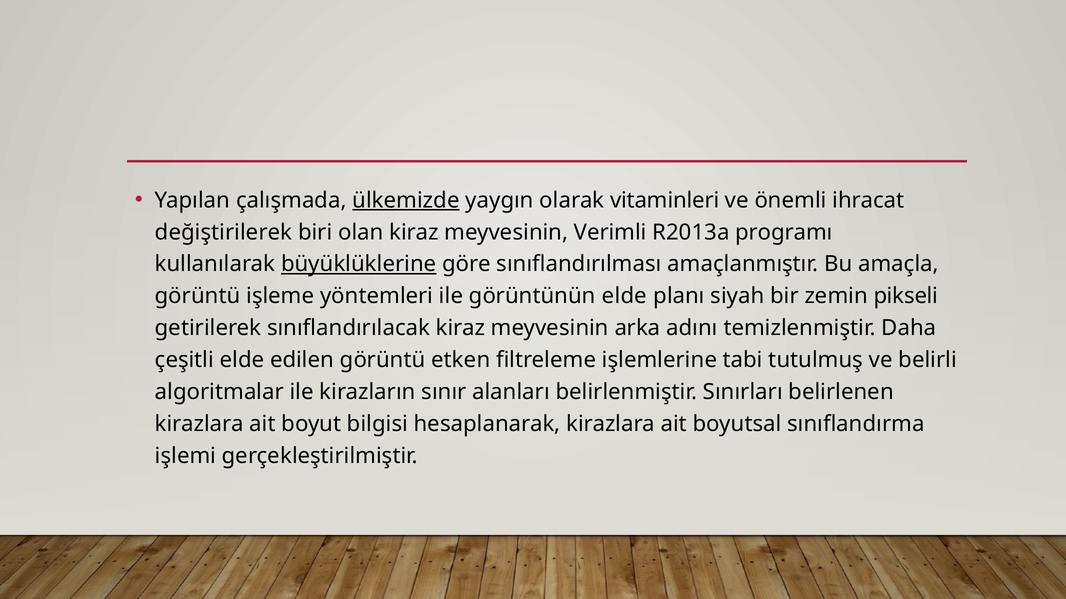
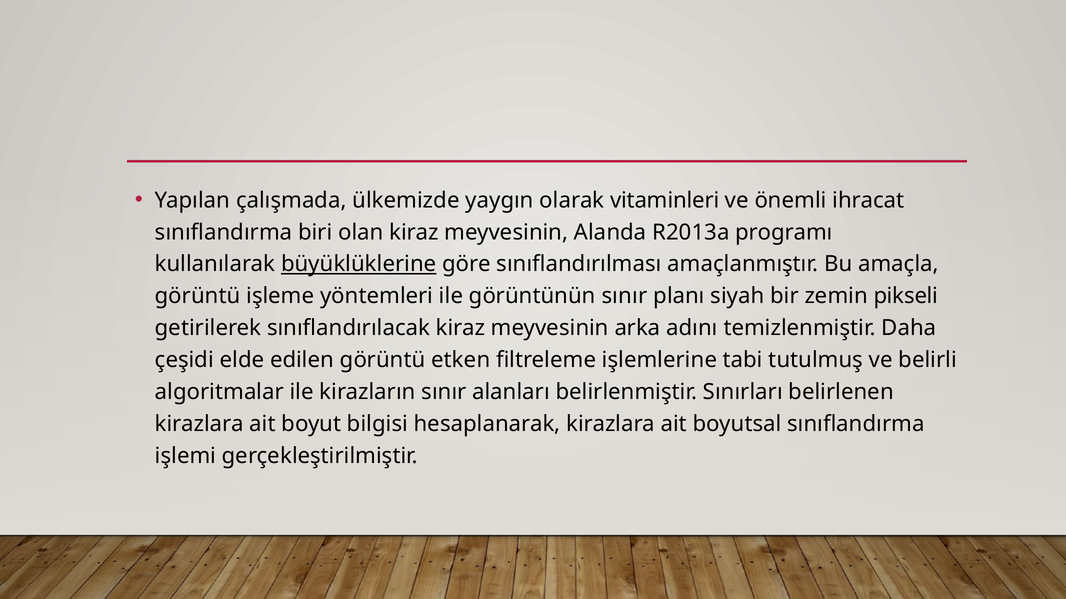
ülkemizde underline: present -> none (406, 200)
değiştirilerek: değiştirilerek -> sınıflandırma (224, 232)
Verimli: Verimli -> Alanda (610, 232)
görüntünün elde: elde -> sınır (624, 296)
çeşitli: çeşitli -> çeşidi (184, 360)
